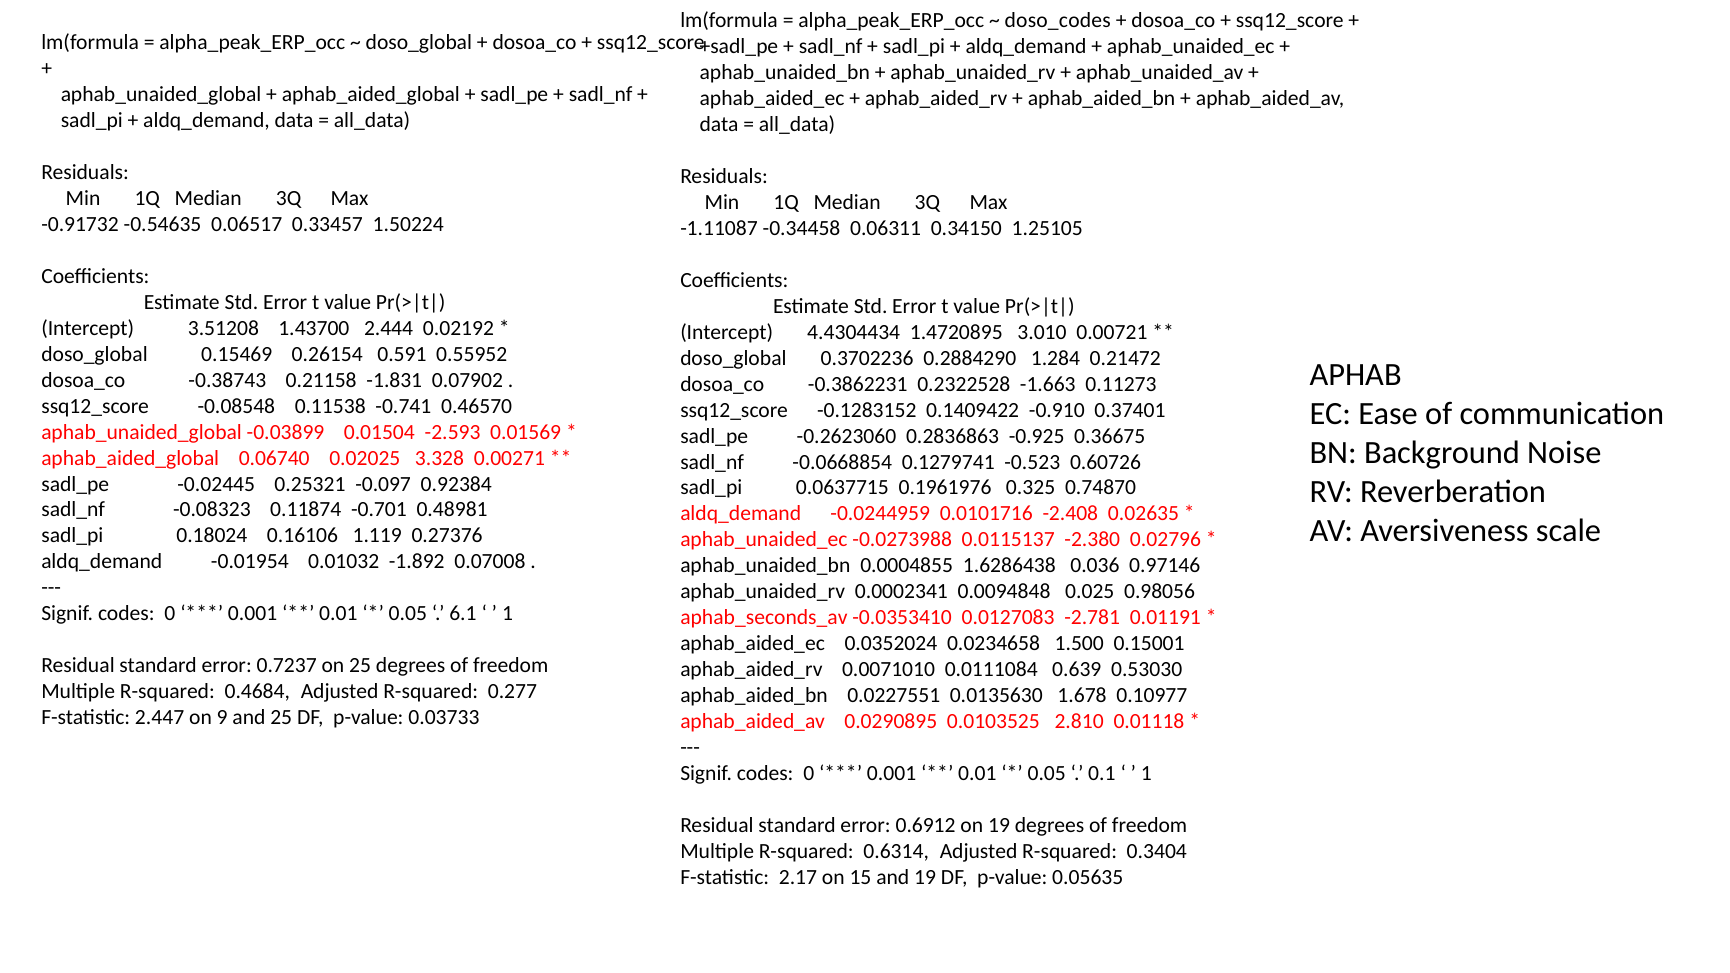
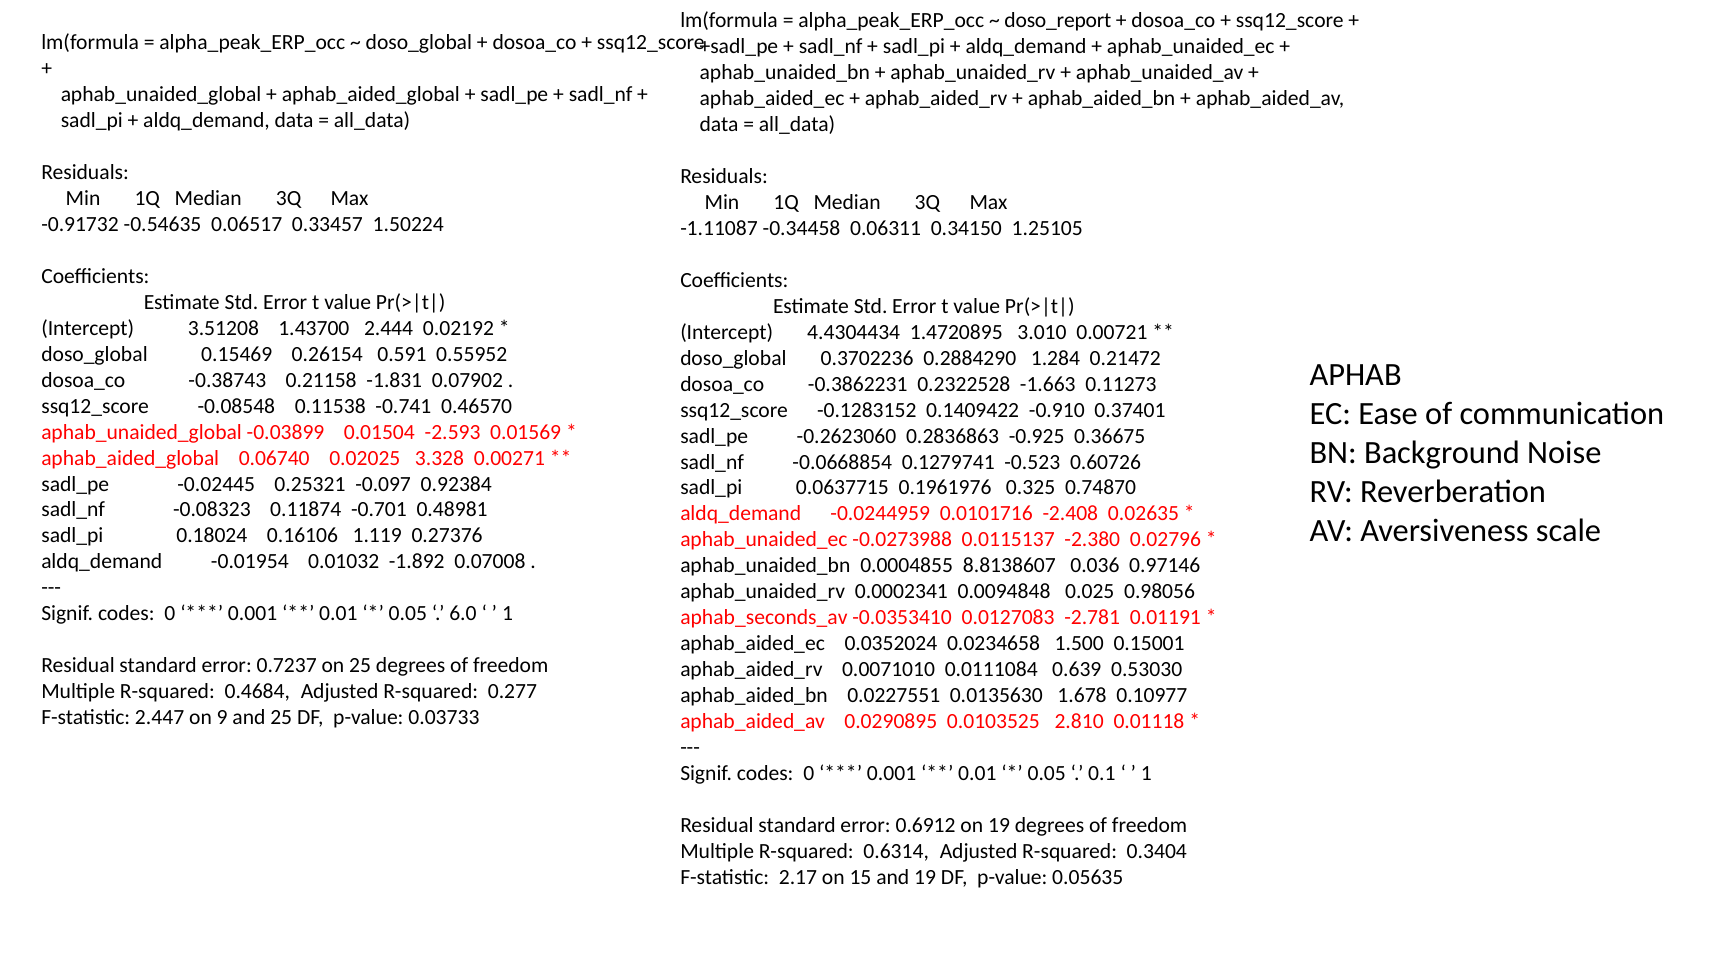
doso_codes: doso_codes -> doso_report (1058, 21)
1.6286438: 1.6286438 -> 8.8138607 (1009, 566)
6.1: 6.1 -> 6.0 (463, 614)
